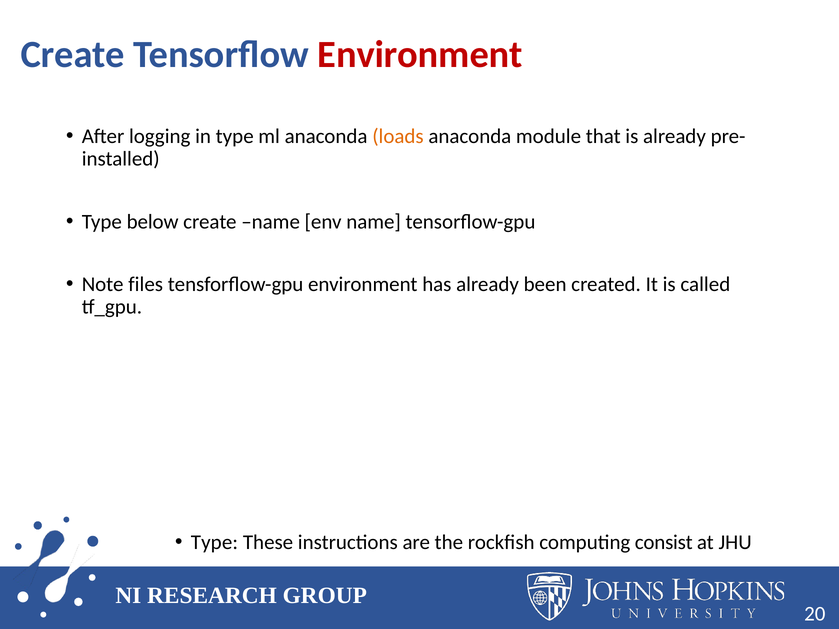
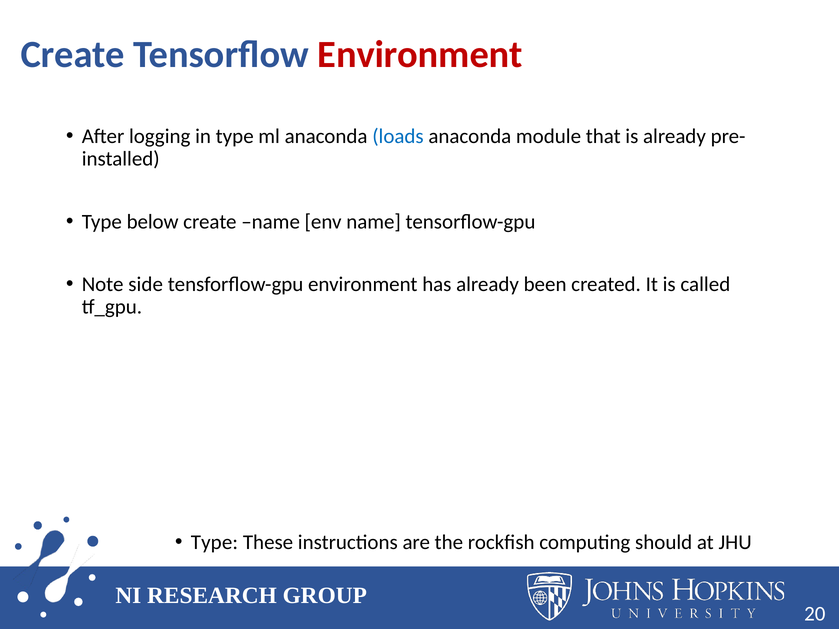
loads colour: orange -> blue (398, 136)
files: files -> side (146, 284)
consist: consist -> should (664, 543)
